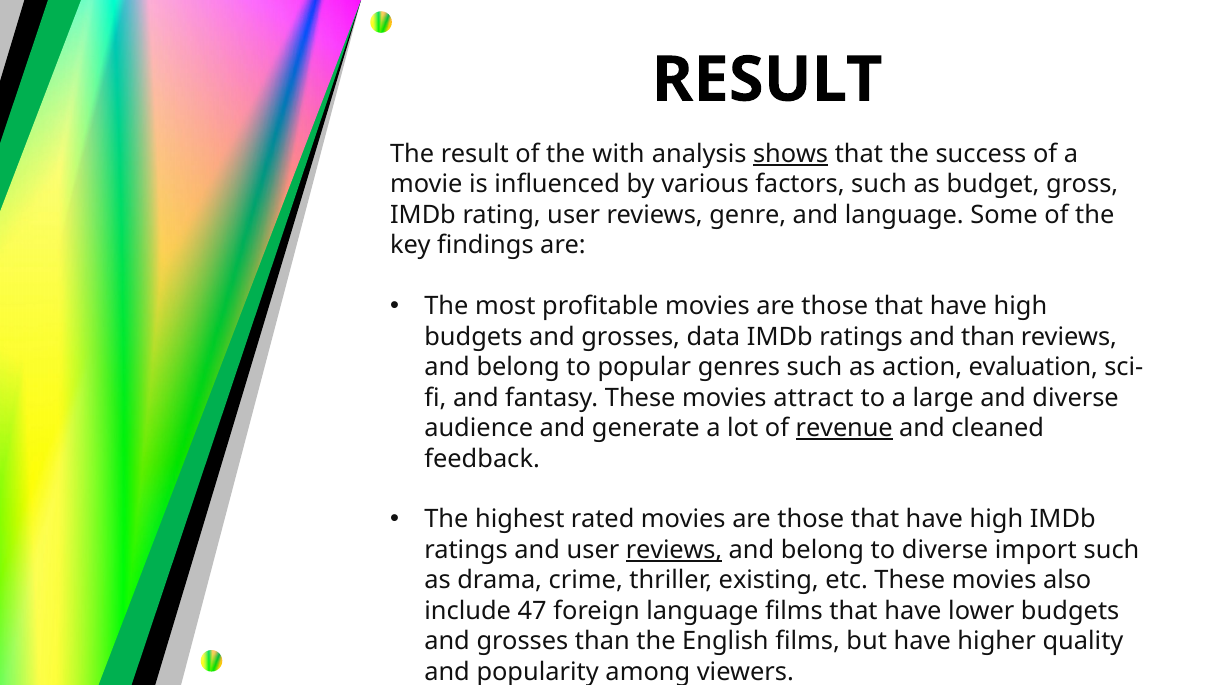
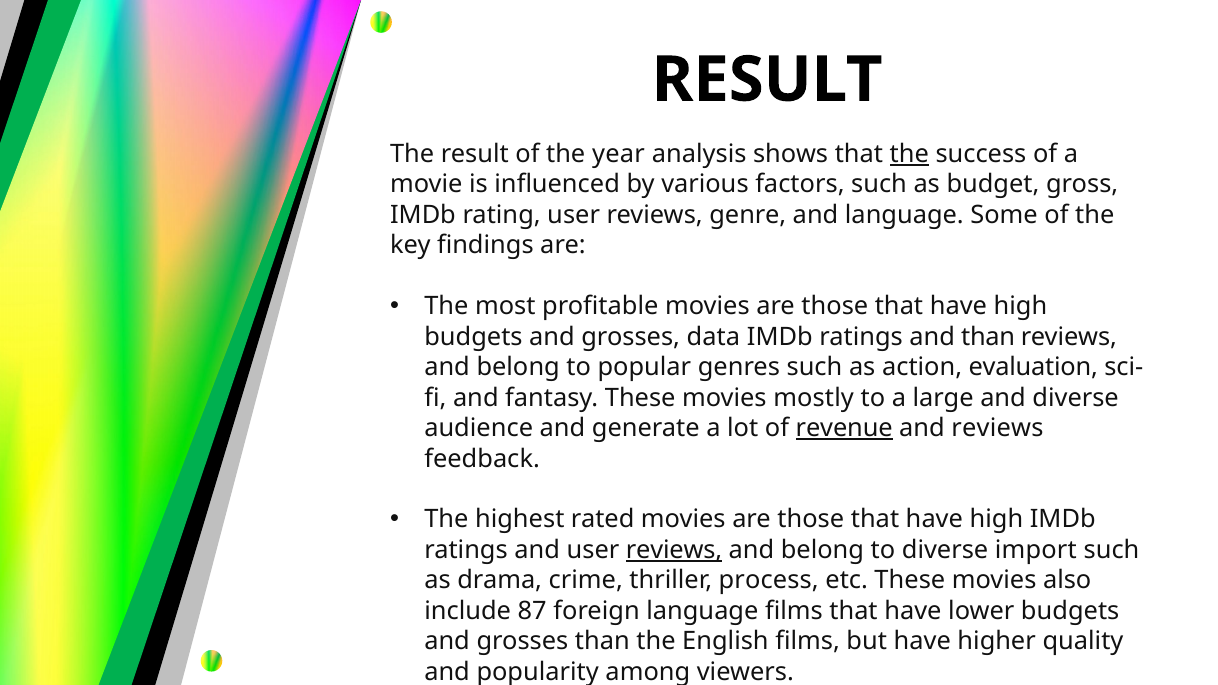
with: with -> year (619, 154)
shows underline: present -> none (791, 154)
the underline: none -> present (909, 154)
attract: attract -> mostly (814, 398)
and cleaned: cleaned -> reviews (997, 428)
existing: existing -> process (769, 581)
47: 47 -> 87 (532, 611)
